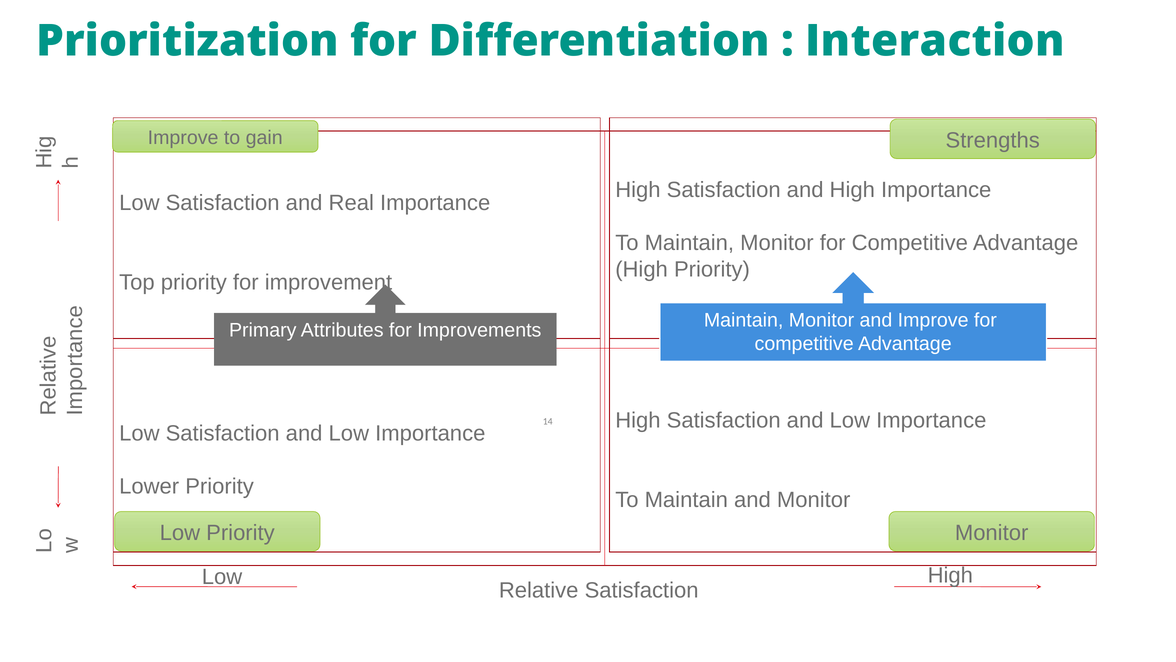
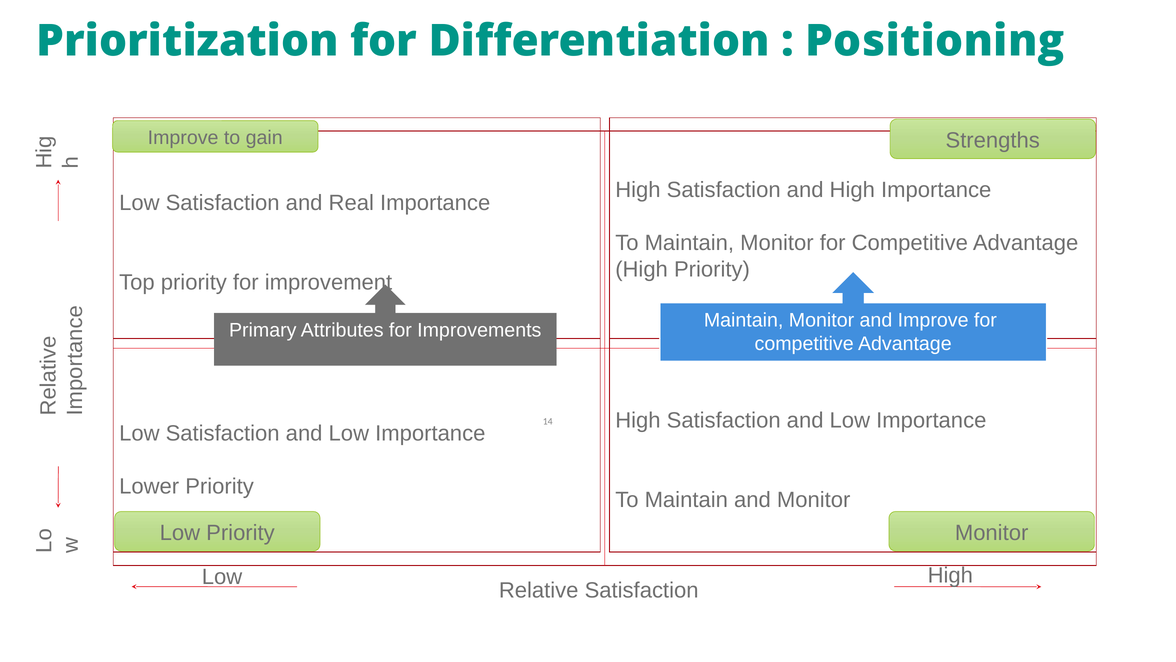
Interaction: Interaction -> Positioning (935, 41)
